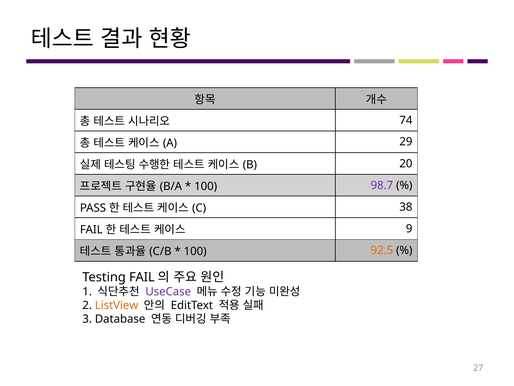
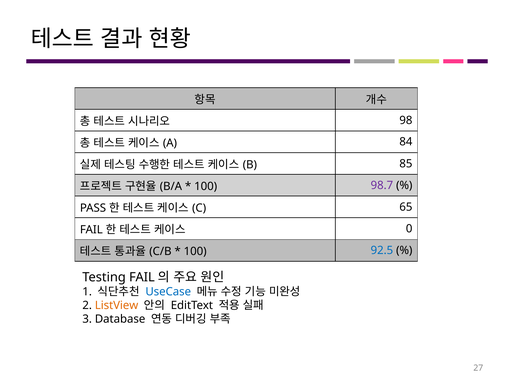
74: 74 -> 98 (406, 120)
29: 29 -> 84 (406, 142)
20: 20 -> 85 (406, 163)
38: 38 -> 65 (406, 207)
9: 9 -> 0 (409, 228)
92.5 colour: orange -> blue (382, 250)
UseCase colour: purple -> blue (168, 291)
